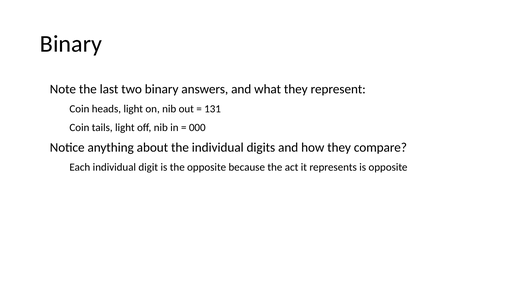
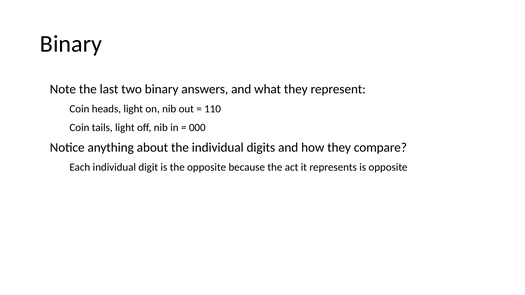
131: 131 -> 110 (213, 109)
